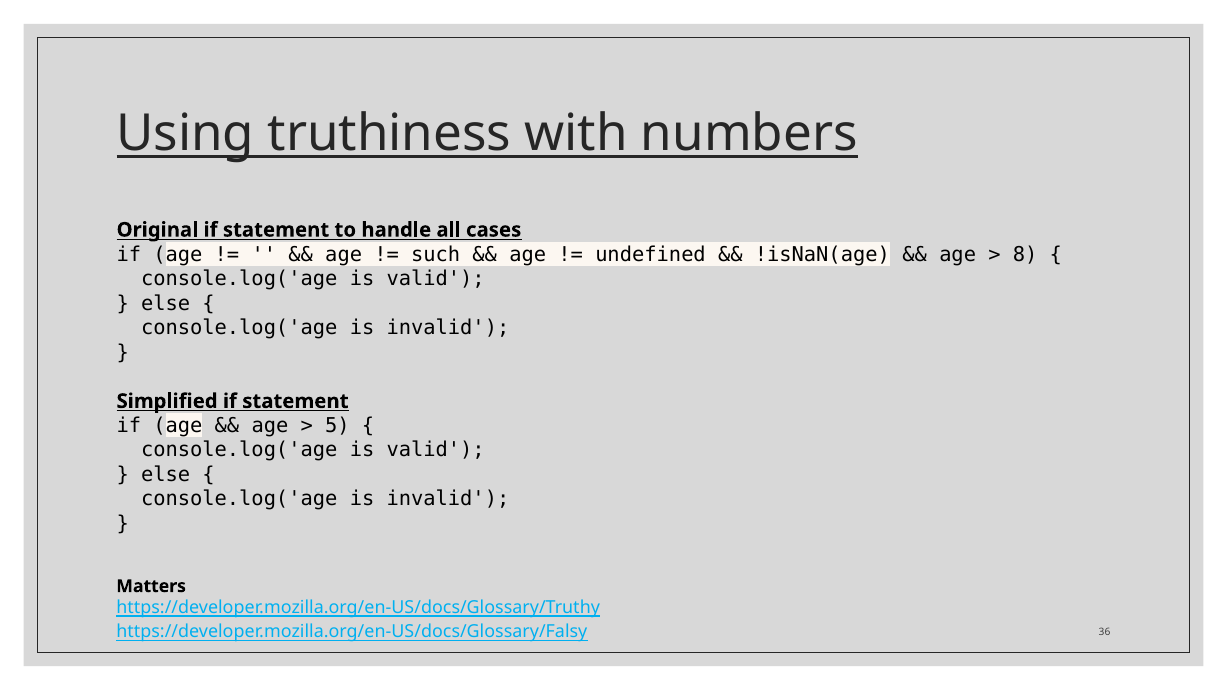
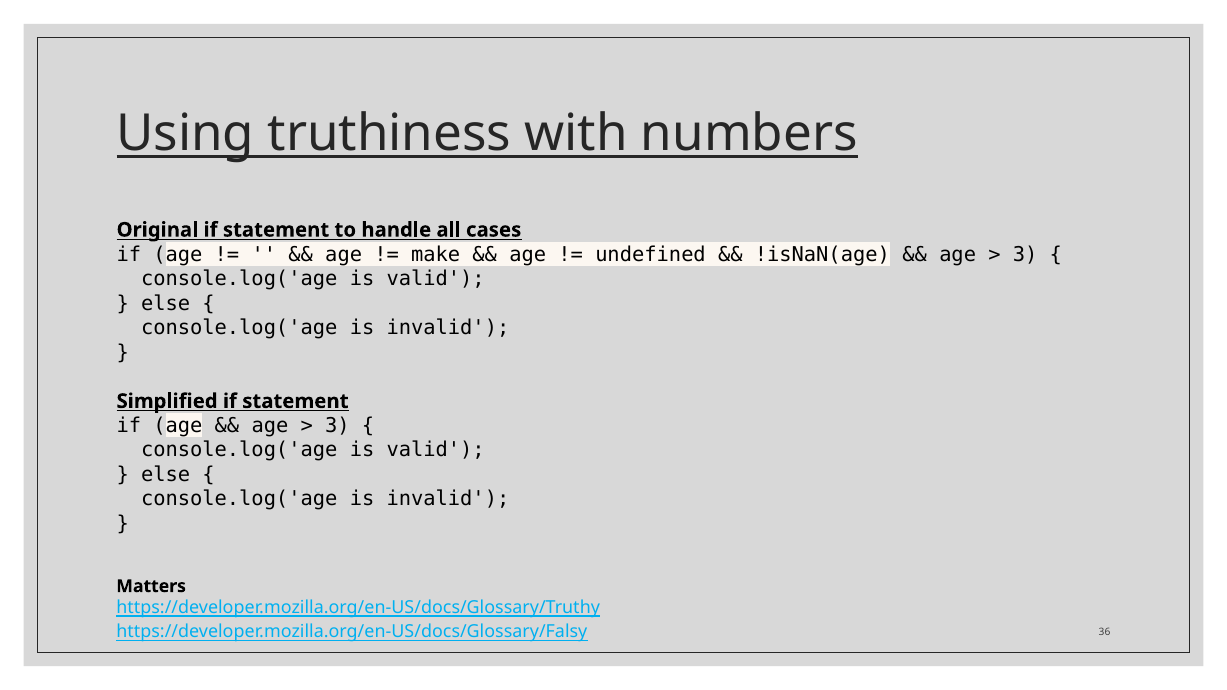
such: such -> make (436, 254)
8: 8 -> 3 (1025, 254)
5: 5 -> 3 (337, 426)
